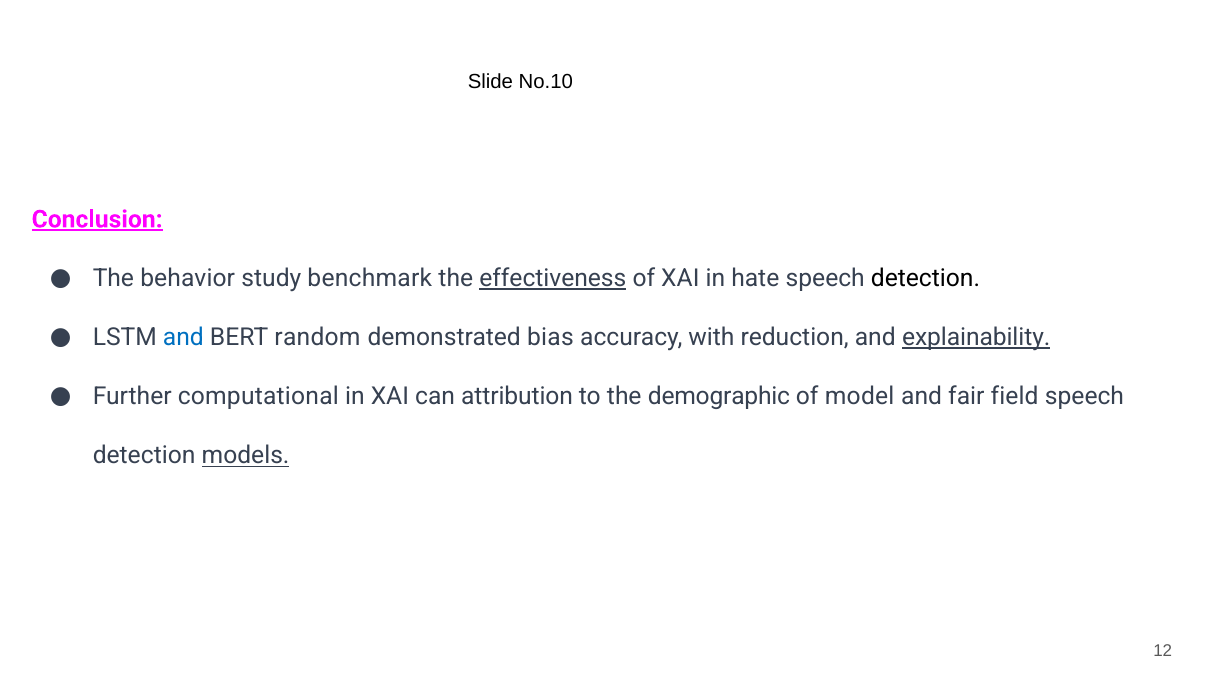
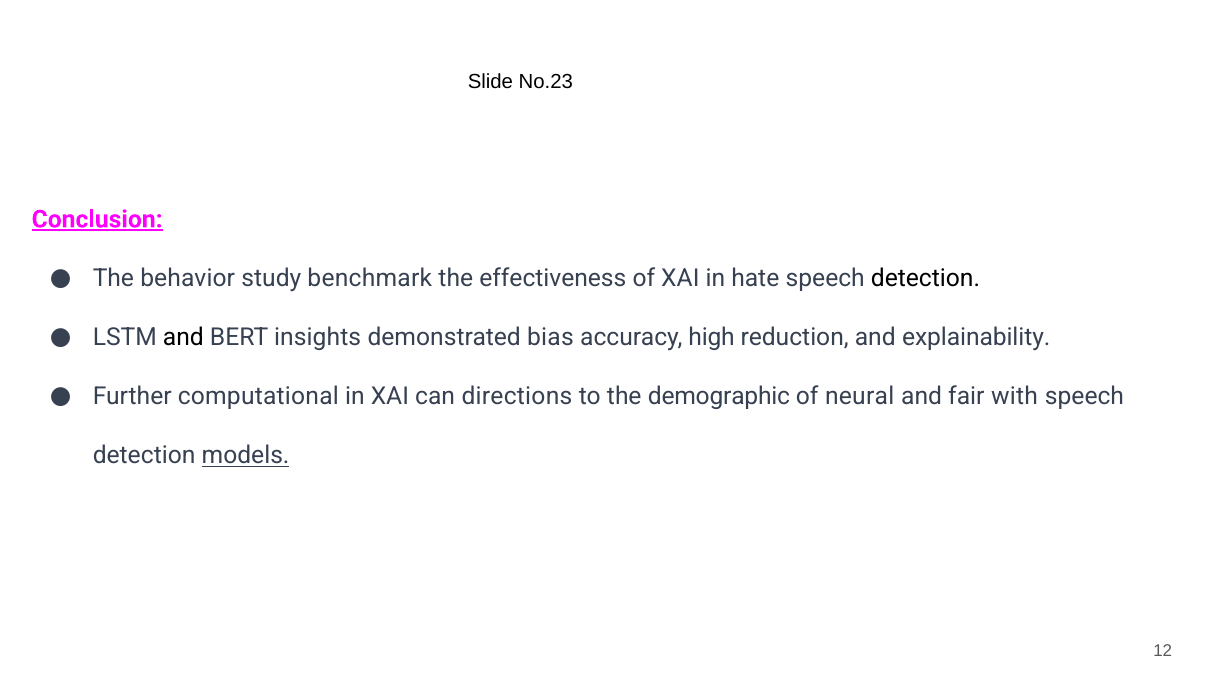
No.10: No.10 -> No.23 (546, 82)
effectiveness underline: present -> none (553, 278)
and colour: blue -> black (183, 338)
random: random -> insights (318, 338)
with: with -> high (712, 338)
explainability underline: present -> none (976, 338)
attribution: attribution -> directions (517, 397)
model: model -> neural (860, 397)
field: field -> with (1015, 397)
